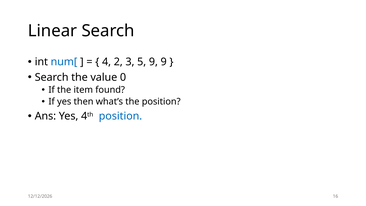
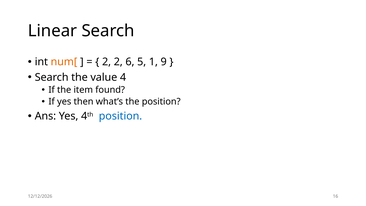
num[ colour: blue -> orange (64, 62)
4: 4 -> 2 (107, 62)
3: 3 -> 6 (130, 62)
5 9: 9 -> 1 (153, 62)
0: 0 -> 4 (123, 77)
